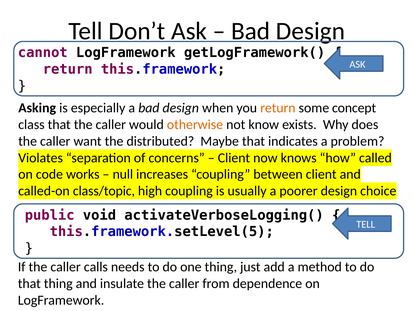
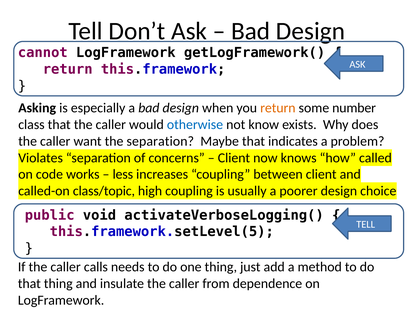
concept: concept -> number (354, 108)
otherwise colour: orange -> blue (195, 124)
the distributed: distributed -> separation (160, 141)
null: null -> less (123, 174)
